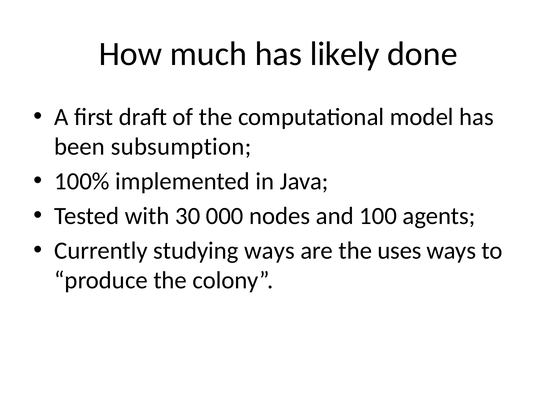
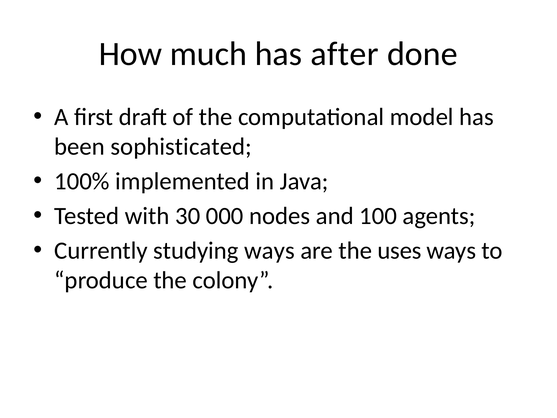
likely: likely -> after (344, 54)
subsumption: subsumption -> sophisticated (181, 147)
